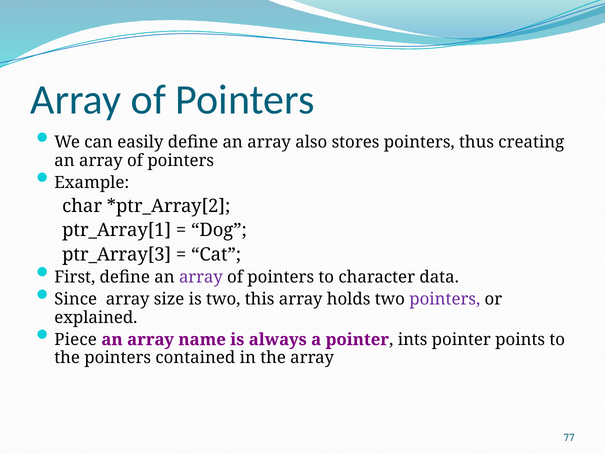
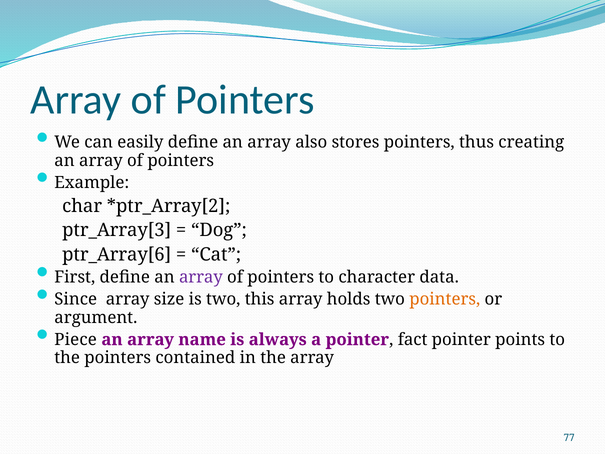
ptr_Array[1: ptr_Array[1 -> ptr_Array[3 (117, 230)
ptr_Array[3: ptr_Array[3 -> ptr_Array[6 (117, 254)
pointers colour: purple -> orange (445, 299)
explained: explained -> argument (96, 317)
ints: ints -> fact (413, 339)
